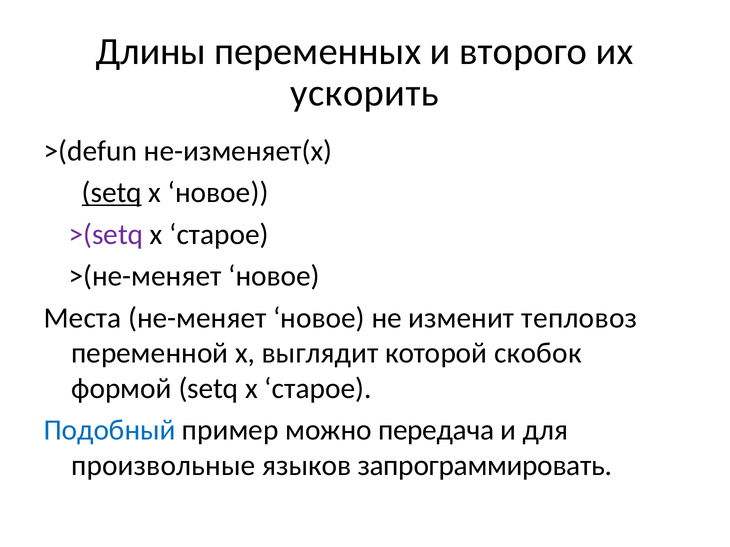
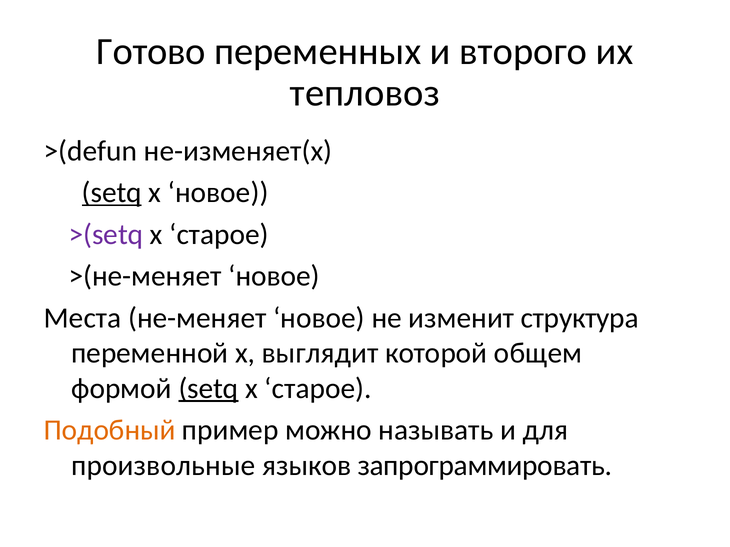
Длины: Длины -> Готово (151, 52)
ускорить: ускорить -> тепловоз (365, 93)
тепловоз: тепловоз -> структура (580, 318)
скобок: скобок -> общем (538, 354)
setq underline: none -> present (208, 389)
Подобный colour: blue -> orange (110, 431)
передача: передача -> называть (436, 431)
